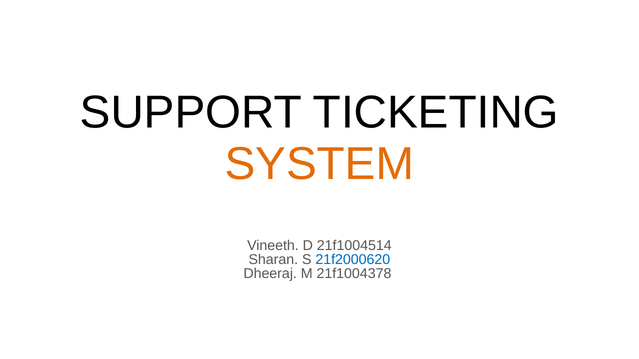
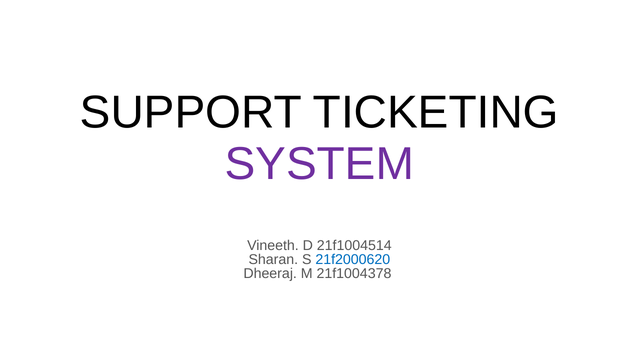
SYSTEM colour: orange -> purple (319, 164)
